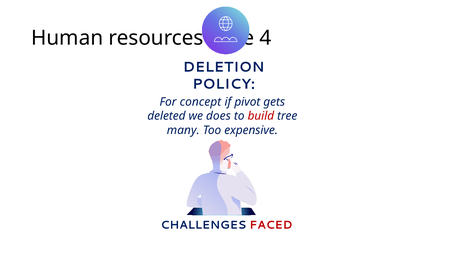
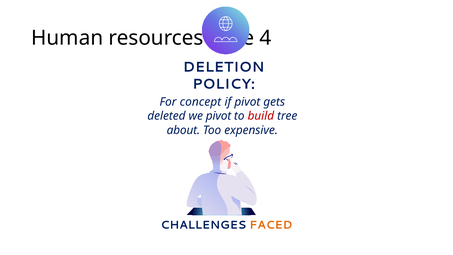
we does: does -> pivot (219, 116)
many: many -> about (183, 130)
FACED colour: red -> orange (271, 225)
